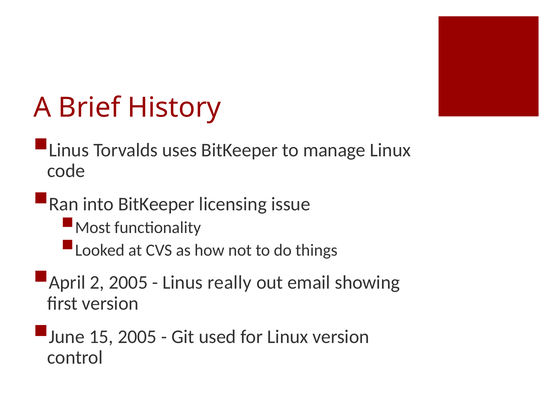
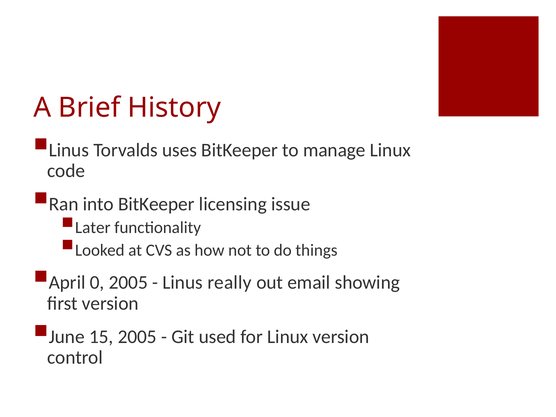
Most: Most -> Later (93, 228)
2: 2 -> 0 (97, 283)
